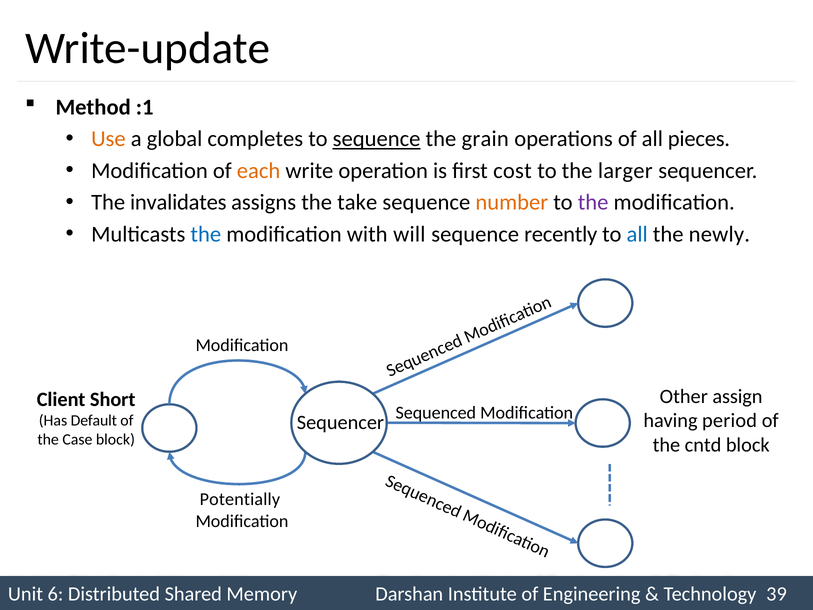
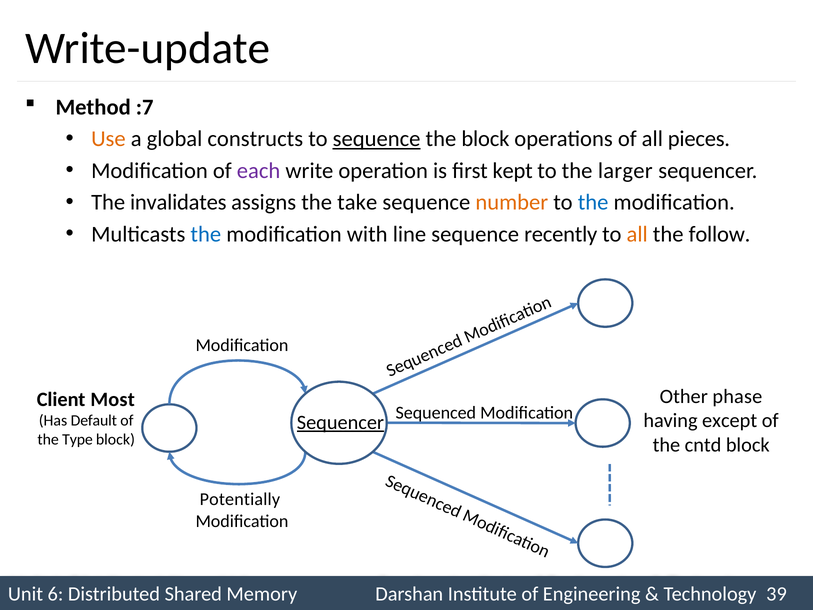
:1: :1 -> :7 (145, 107)
completes: completes -> constructs (255, 139)
the grain: grain -> block (485, 139)
each colour: orange -> purple (259, 171)
cost: cost -> kept (513, 171)
the colour: purple -> blue (593, 202)
will: will -> line (409, 234)
all colour: blue -> orange (637, 234)
newly: newly -> follow (720, 234)
assign: assign -> phase (737, 396)
Short: Short -> Most (113, 399)
period: period -> except (730, 421)
Sequencer underline: none -> present (340, 422)
Case: Case -> Type (77, 439)
